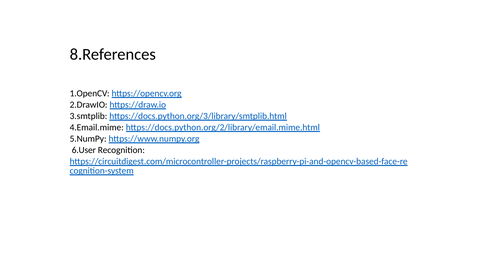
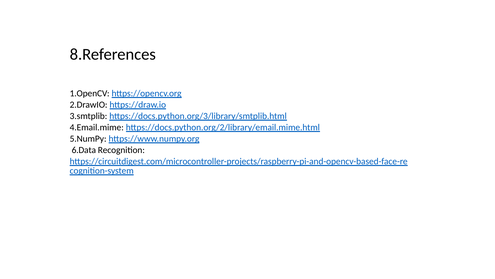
6.User: 6.User -> 6.Data (84, 150)
